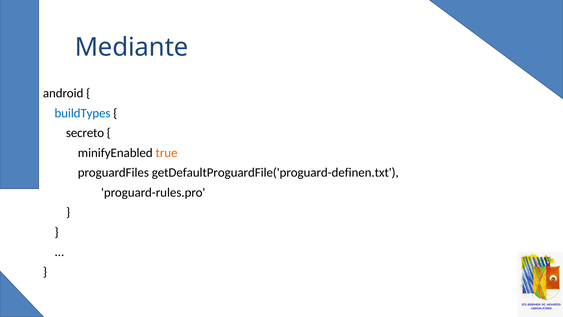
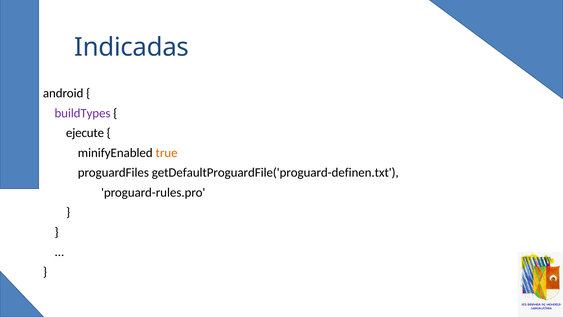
Mediante: Mediante -> Indicadas (132, 47)
buildTypes colour: blue -> purple (83, 113)
secreto: secreto -> ejecute (85, 133)
